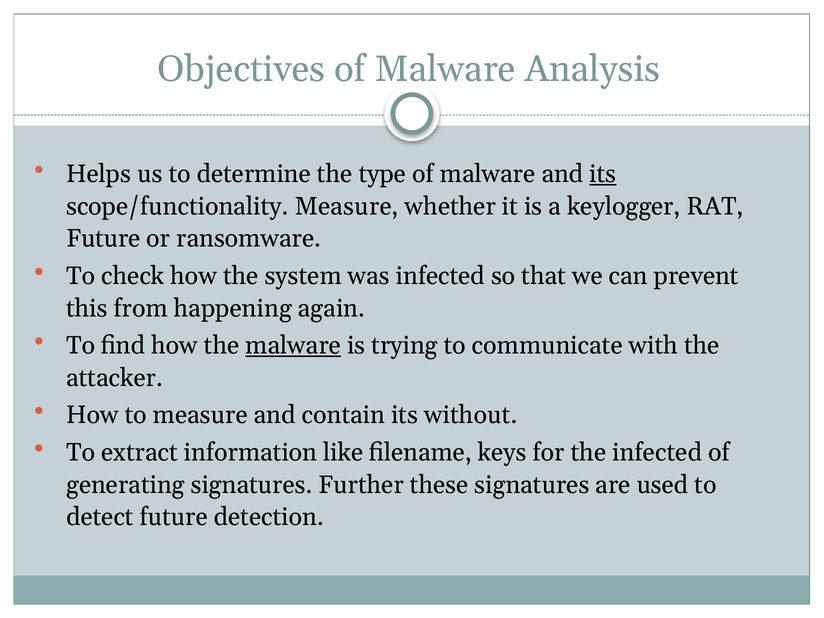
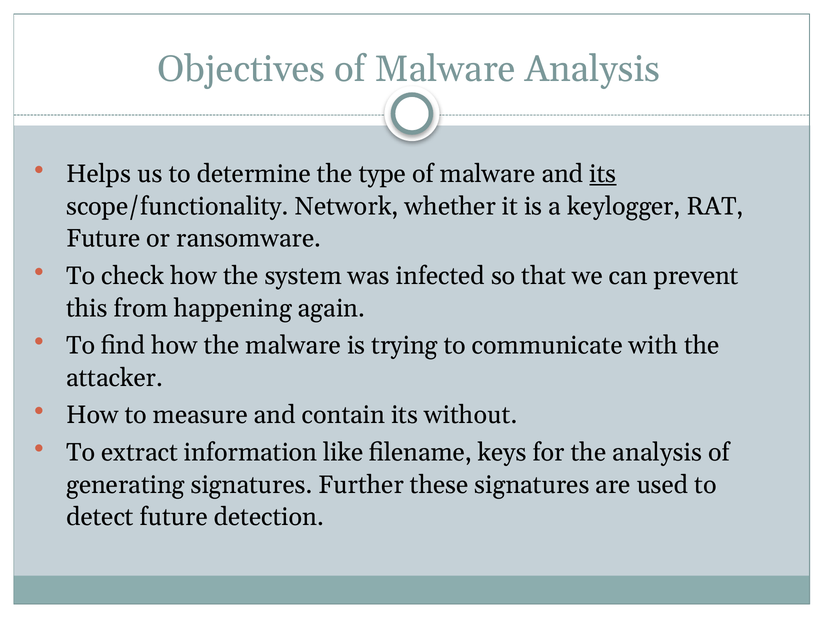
scope/functionality Measure: Measure -> Network (347, 206)
malware underline: present -> none (293, 346)
the infected: infected -> analysis (657, 452)
